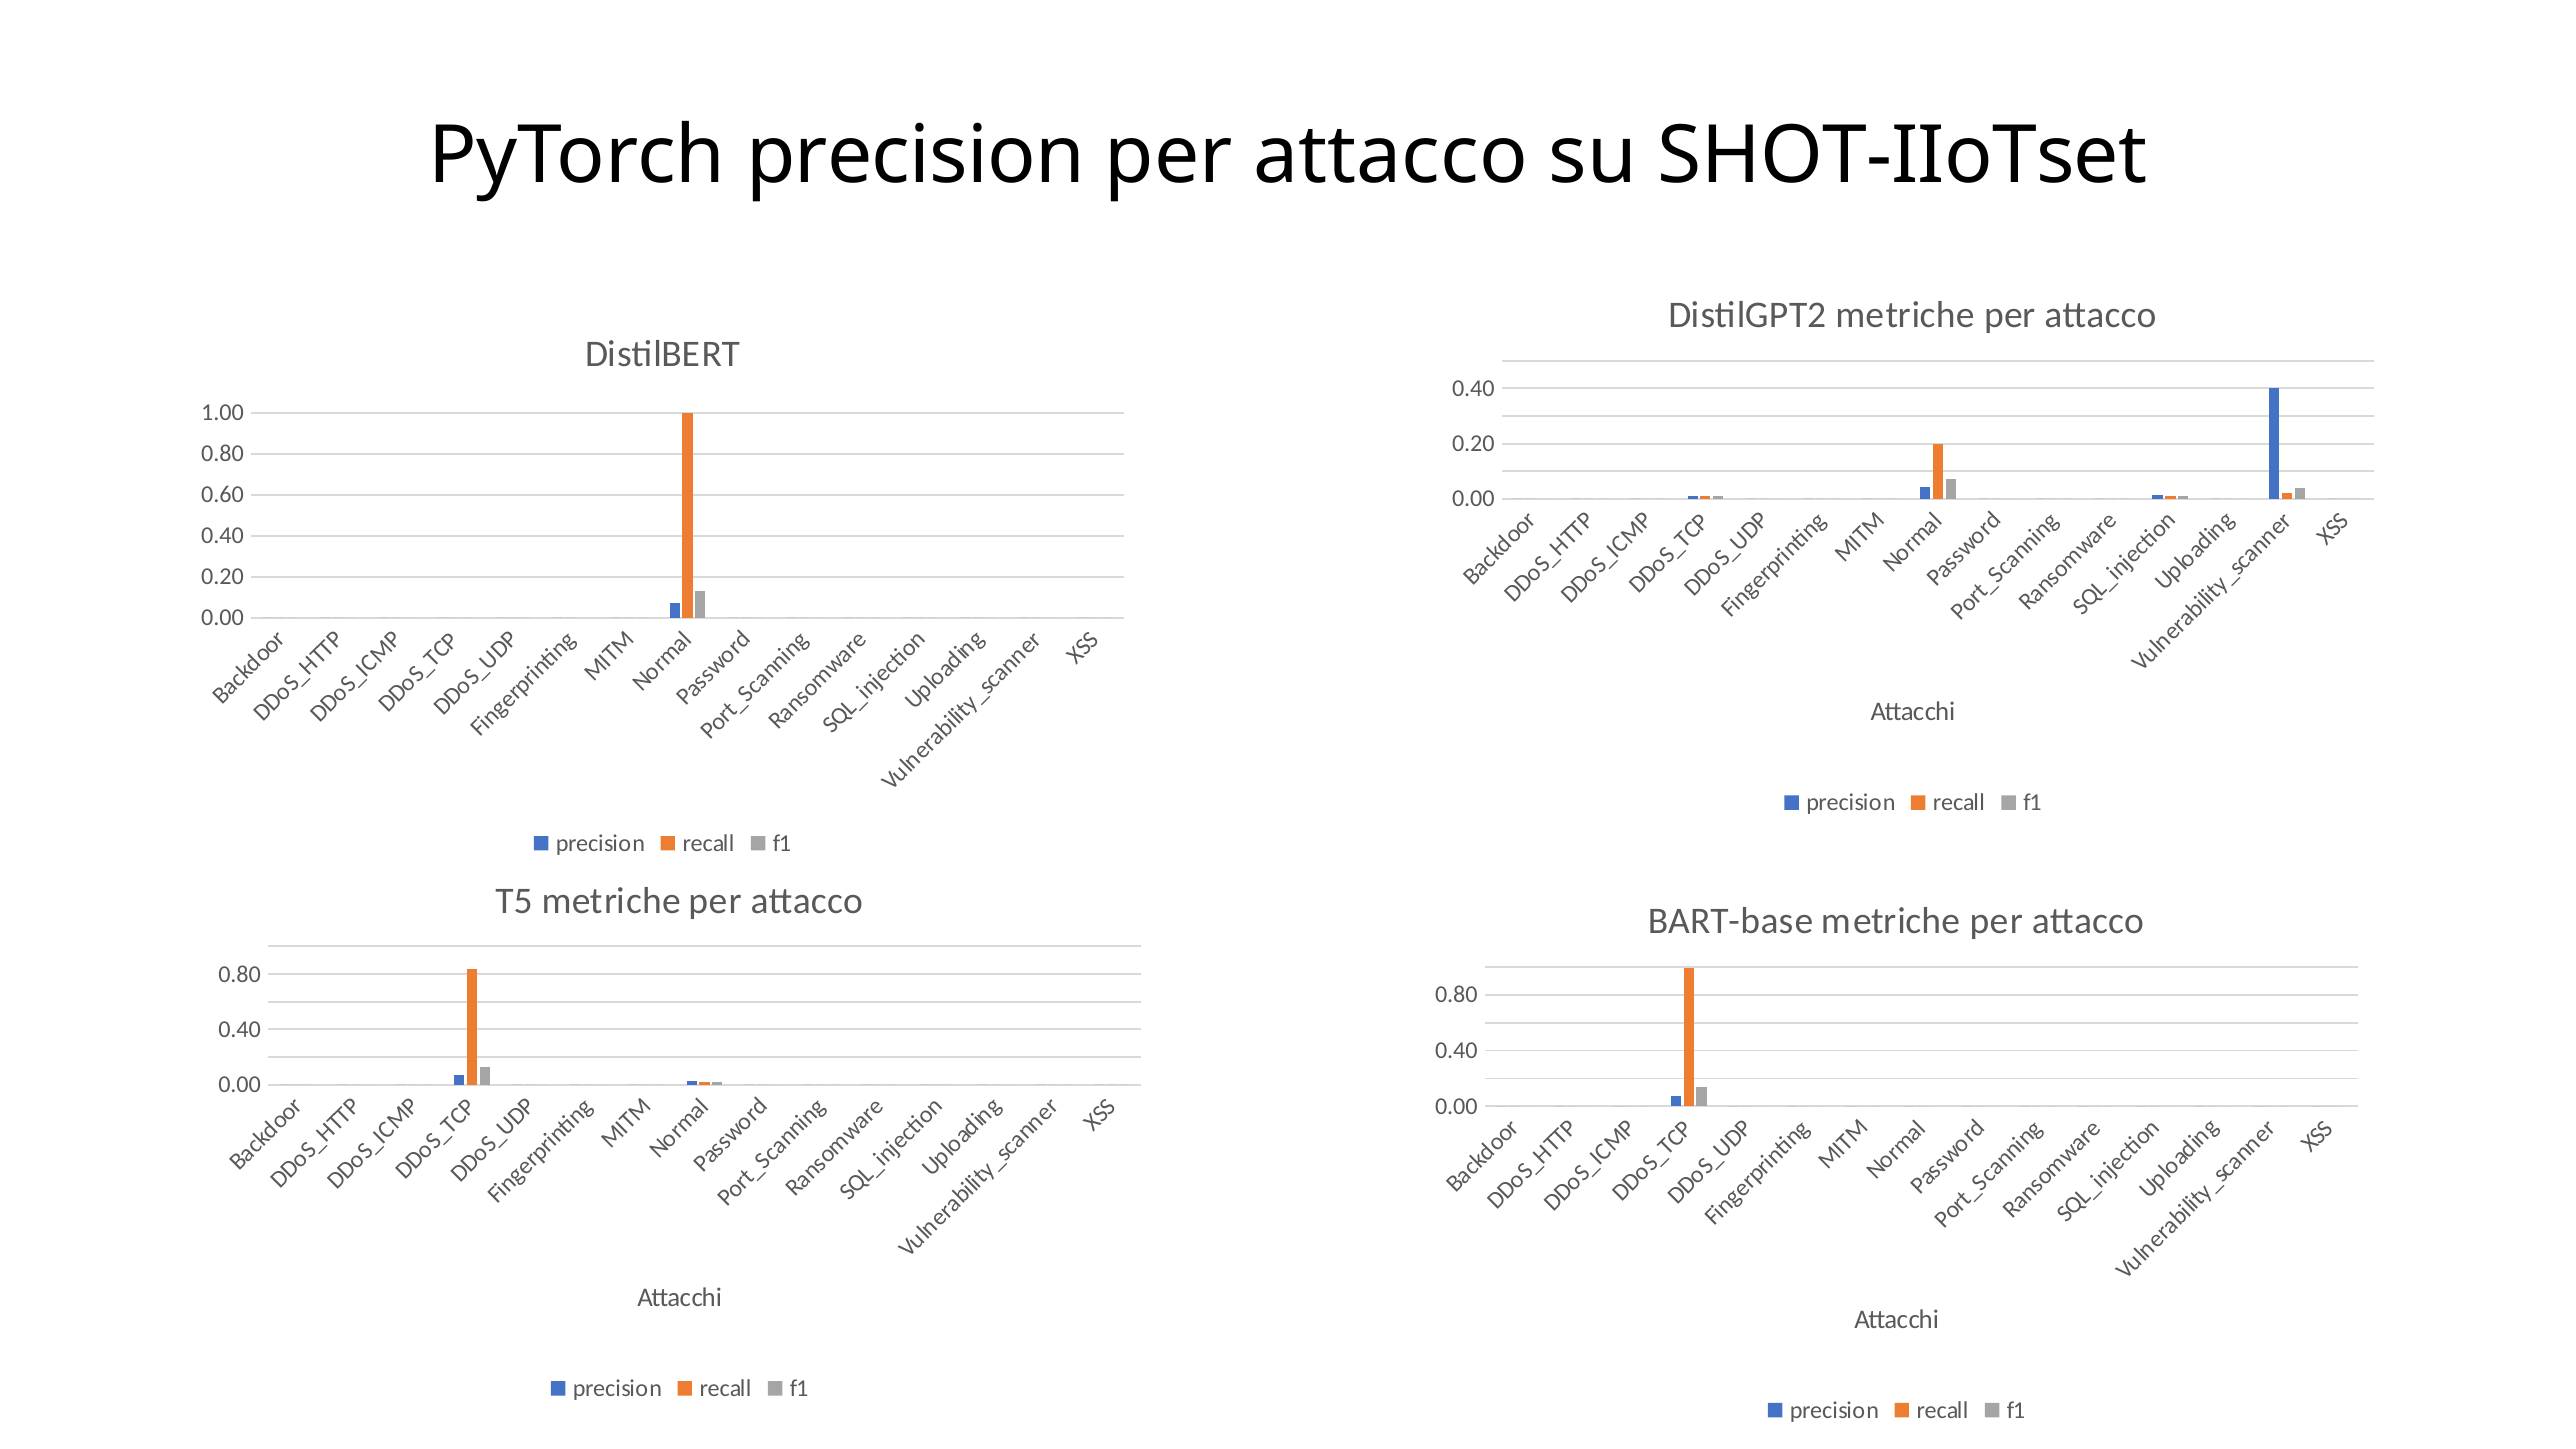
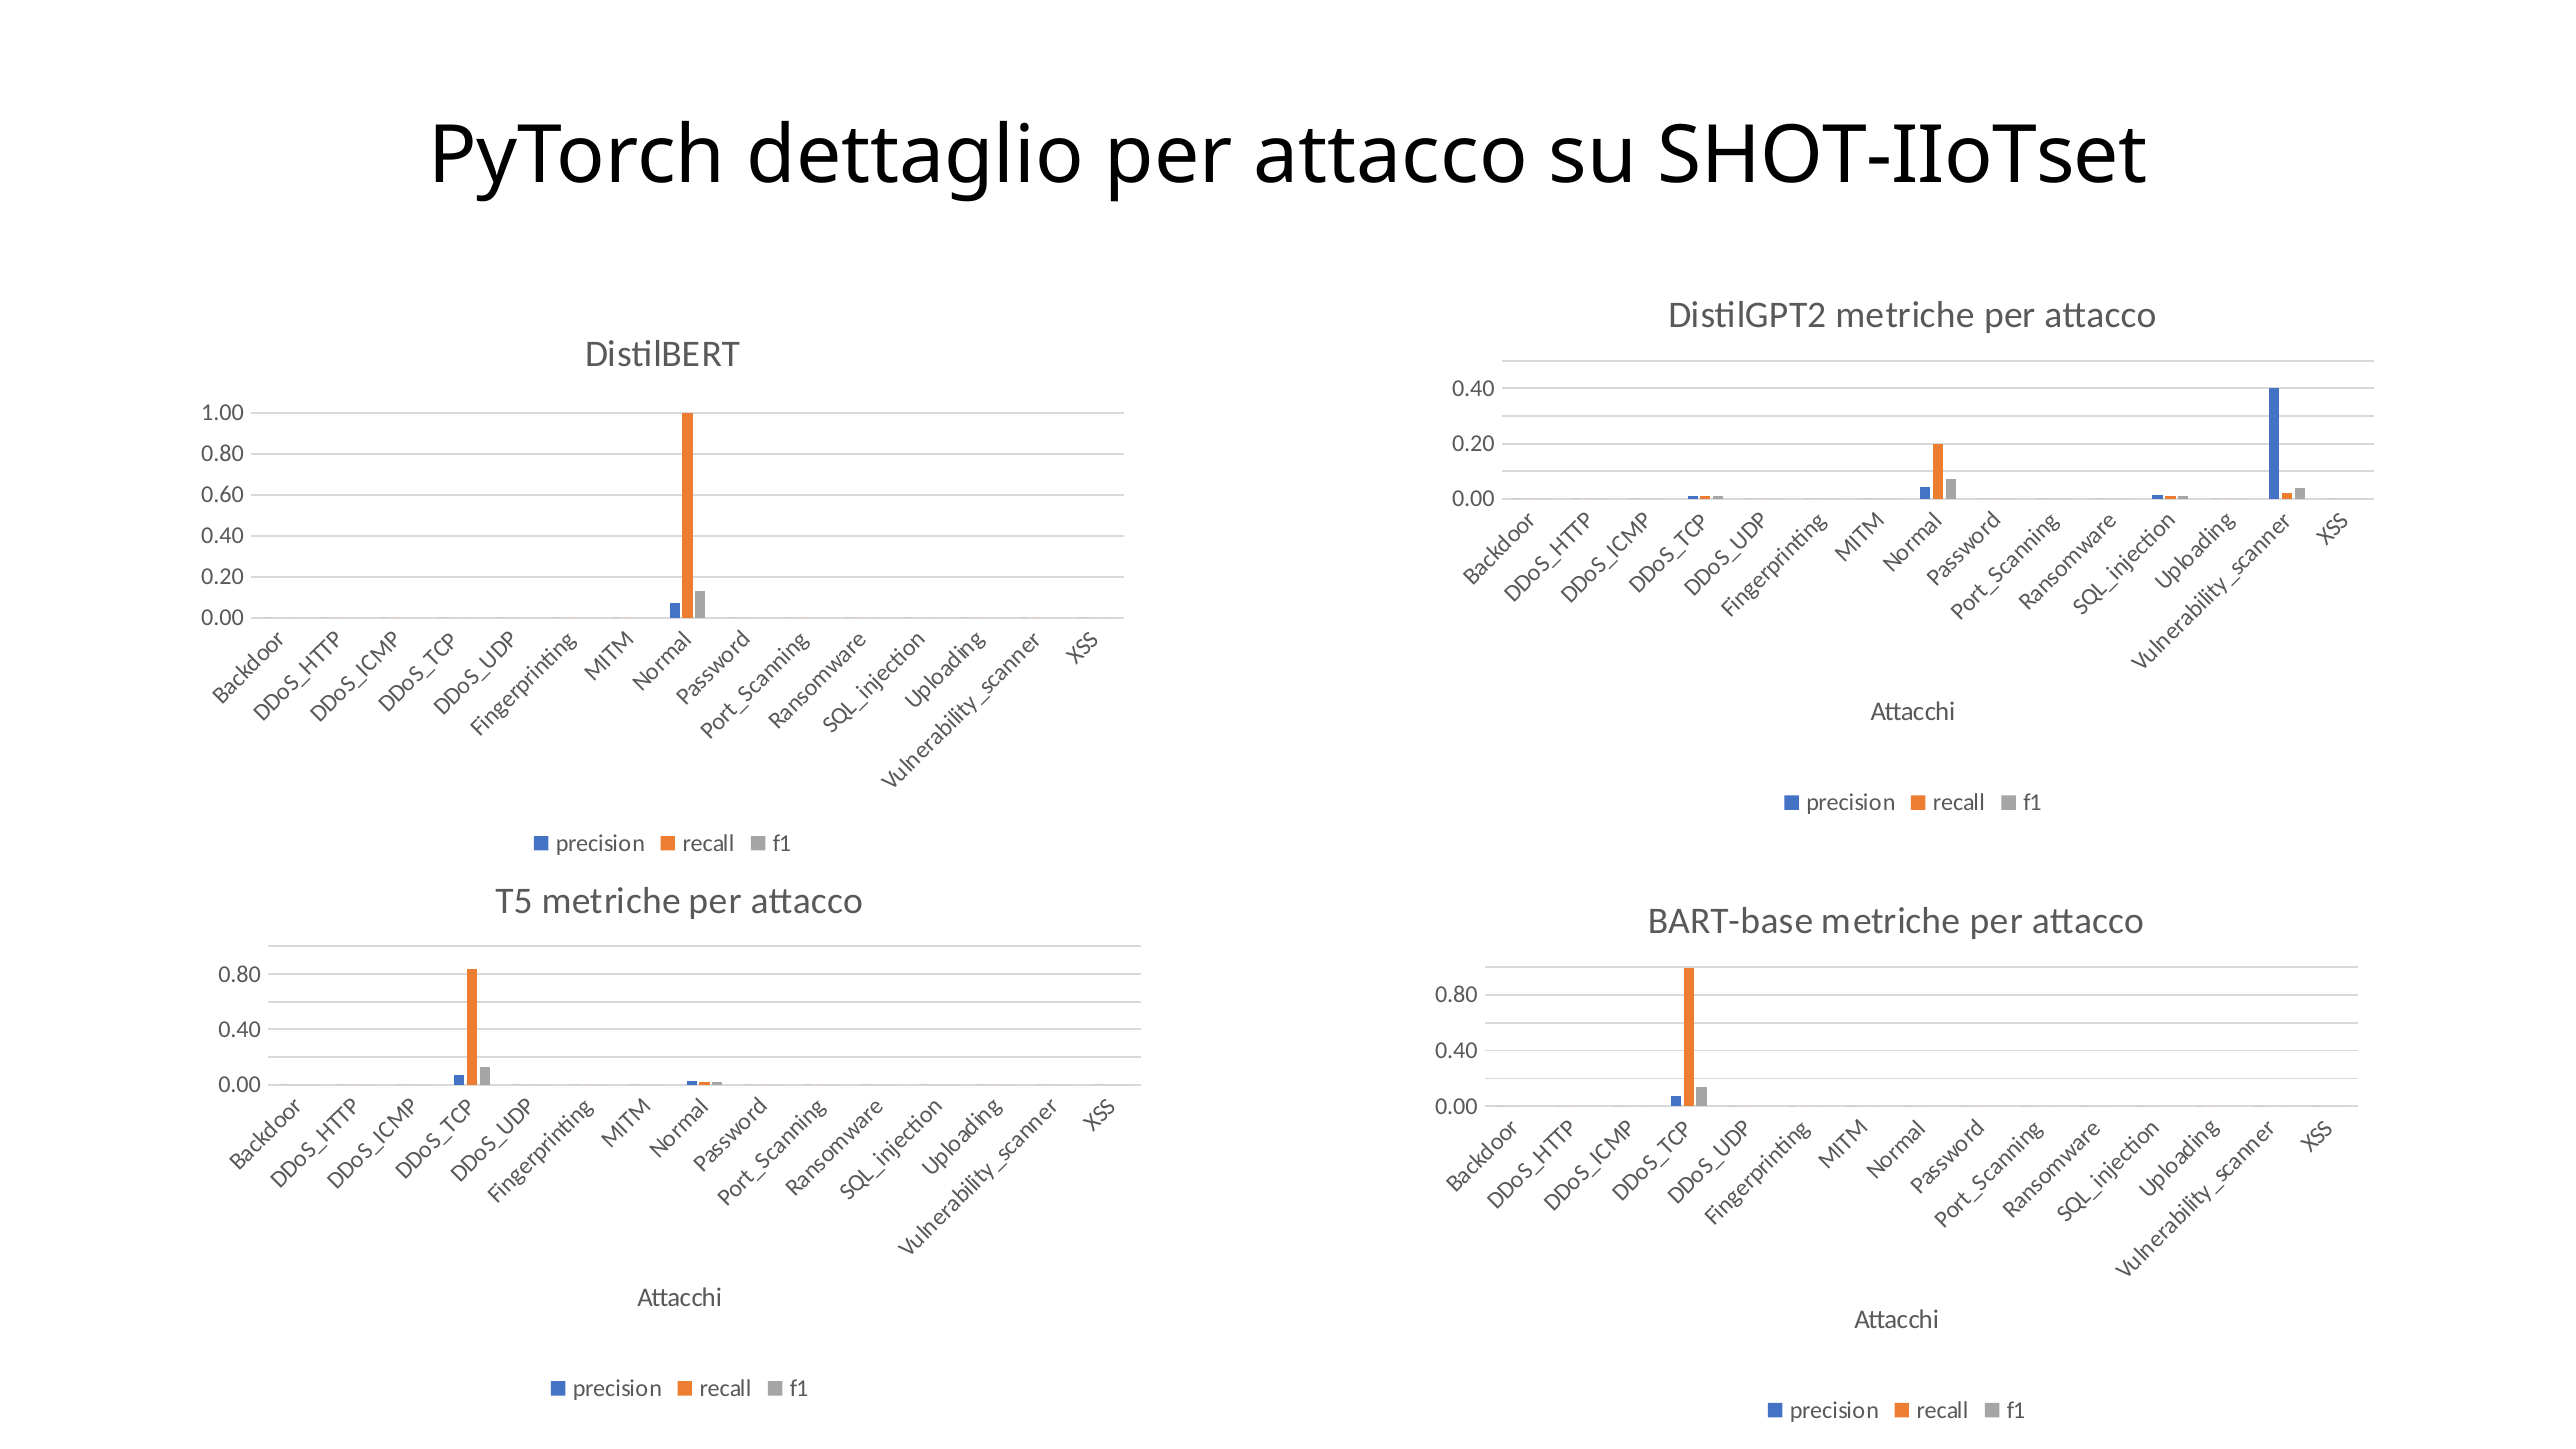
PyTorch precision: precision -> dettaglio (915, 156)
